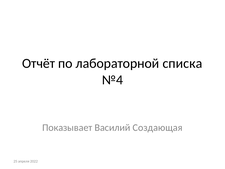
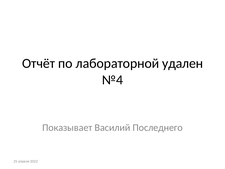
списка: списка -> удален (183, 63)
Создающая: Создающая -> Последнего (158, 127)
